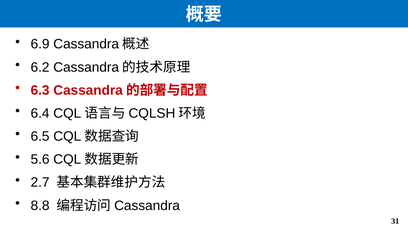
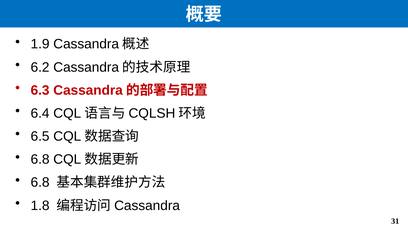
6.9: 6.9 -> 1.9 (40, 44)
5.6: 5.6 -> 6.8 (40, 160)
2.7: 2.7 -> 6.8 (40, 183)
8.8: 8.8 -> 1.8 (40, 206)
